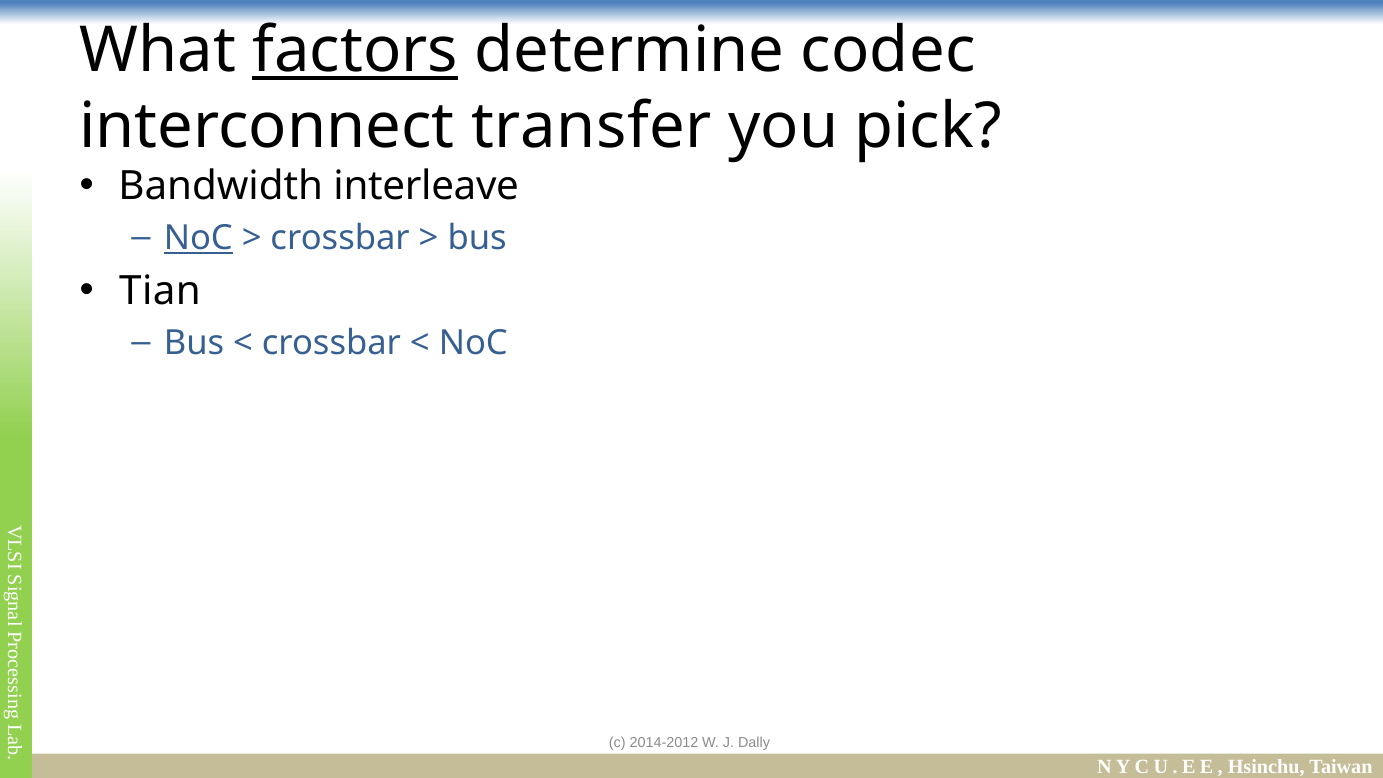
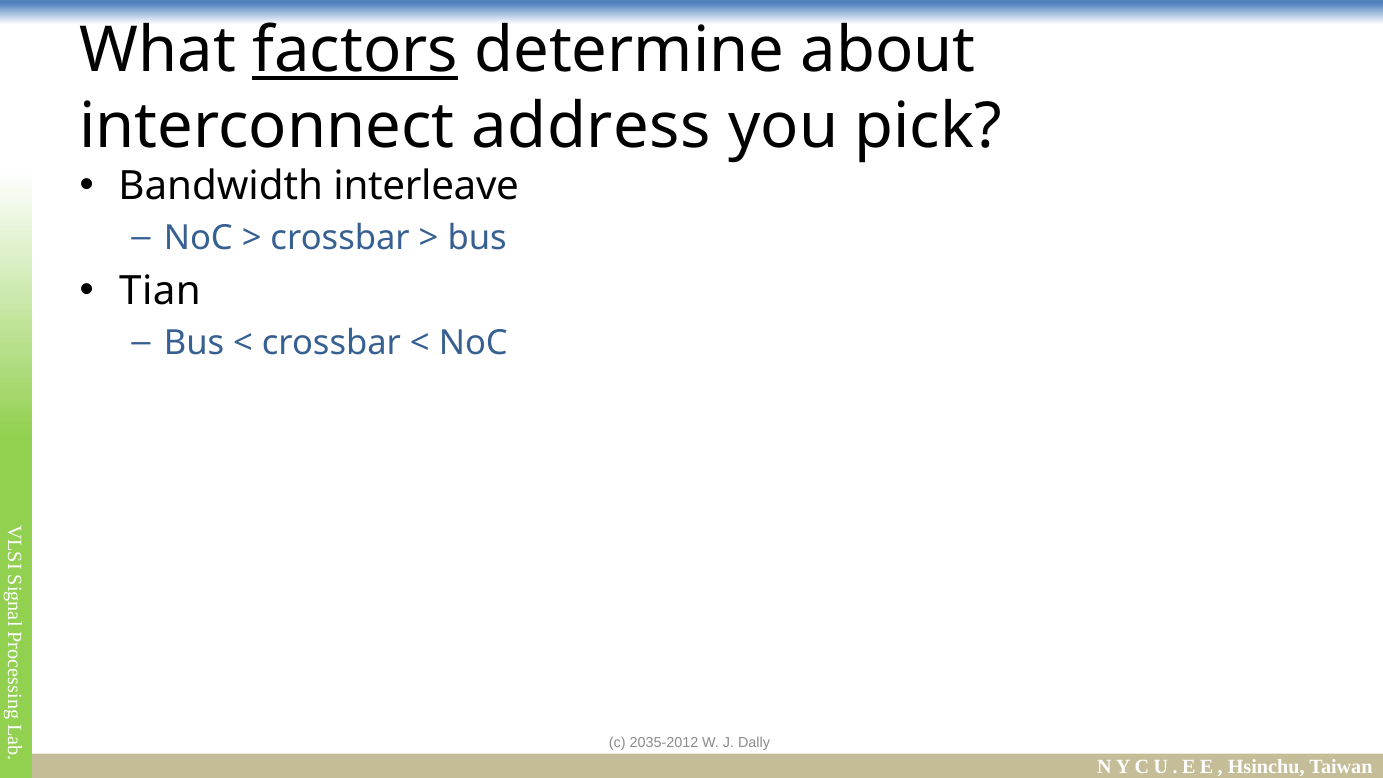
codec: codec -> about (888, 51)
transfer: transfer -> address (591, 127)
NoC underline: present -> none (198, 238)
2014-2012: 2014-2012 -> 2035-2012 (664, 743)
